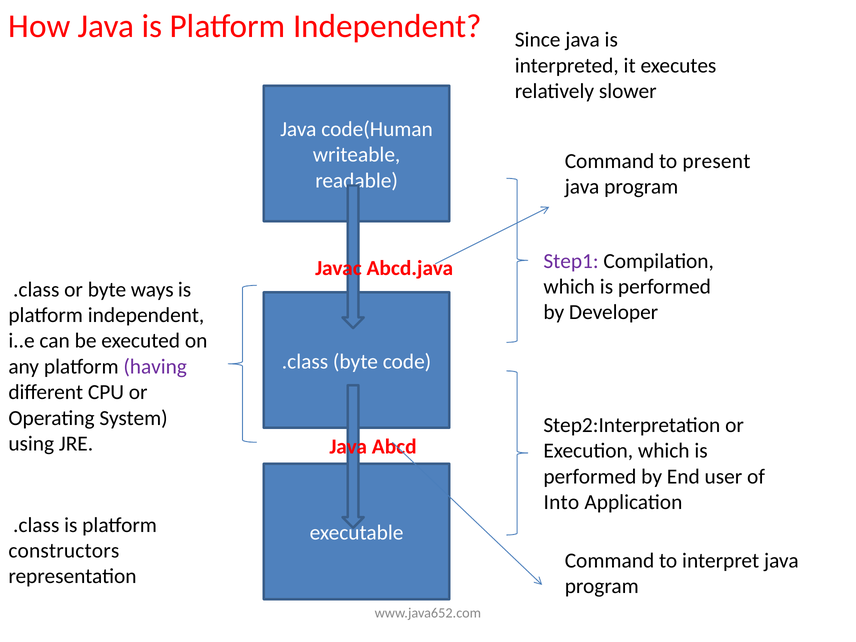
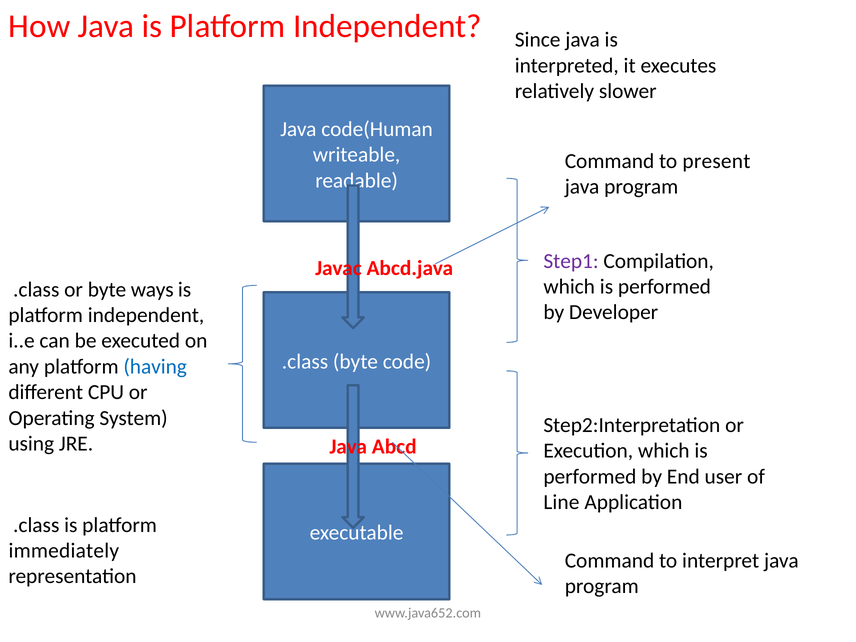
having colour: purple -> blue (155, 367)
Into: Into -> Line (561, 502)
constructors: constructors -> immediately (64, 551)
